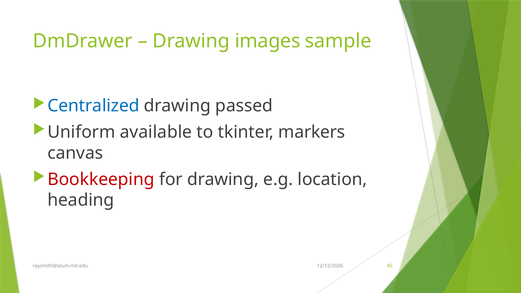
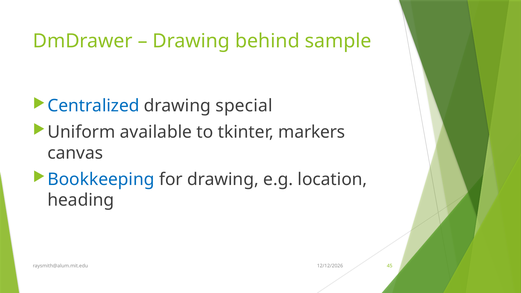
images: images -> behind (267, 41)
passed: passed -> special (244, 106)
Bookkeeping colour: red -> blue (101, 179)
